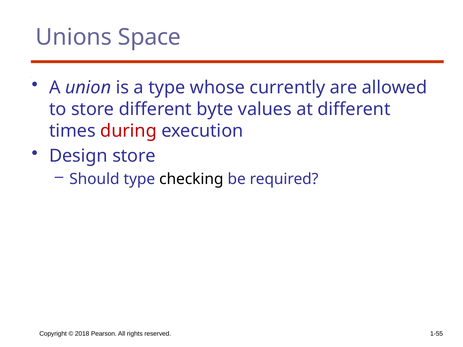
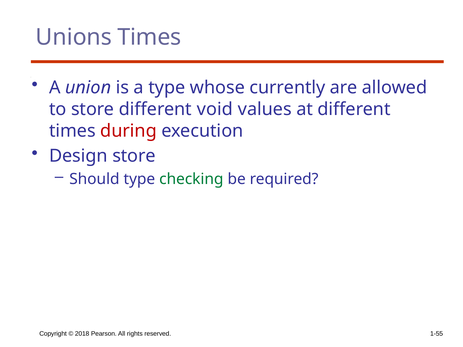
Unions Space: Space -> Times (149, 37)
byte: byte -> void (215, 109)
checking colour: black -> green (191, 179)
